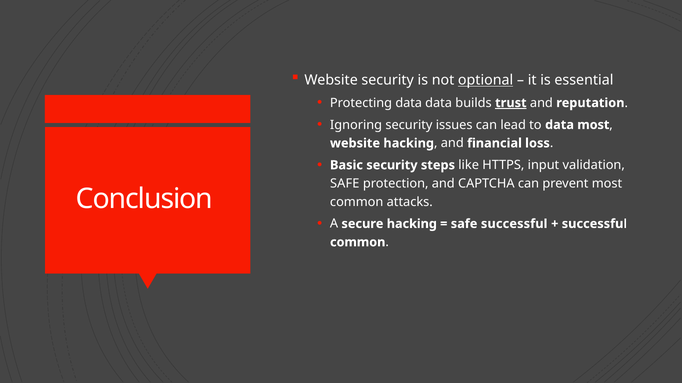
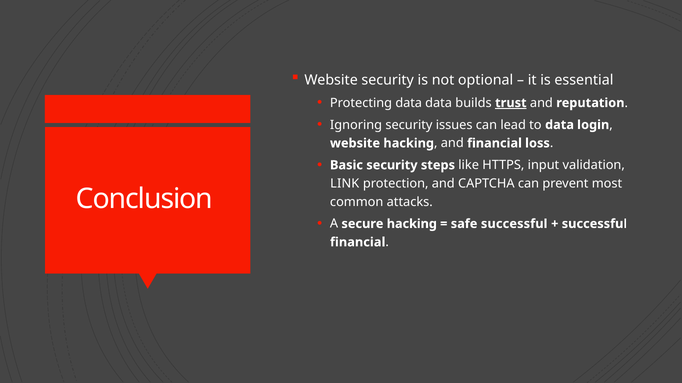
optional underline: present -> none (486, 80)
data most: most -> login (593, 125)
SAFE: SAFE -> LINK (345, 184)
common: common -> financial (358, 243)
